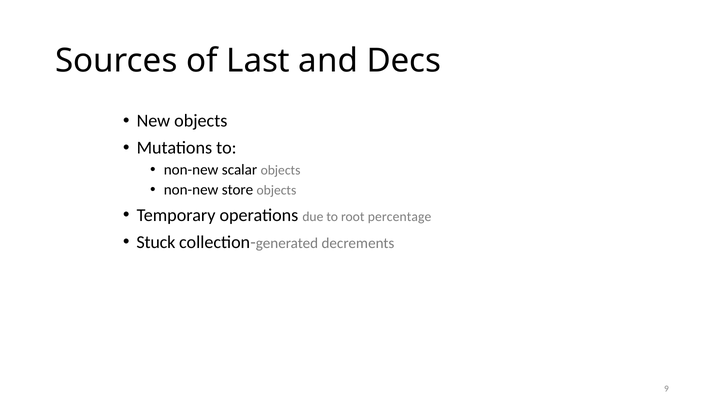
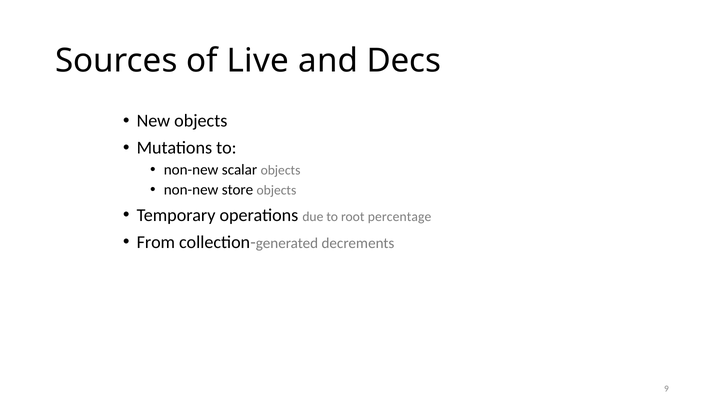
Last: Last -> Live (258, 61)
Stuck: Stuck -> From (156, 242)
